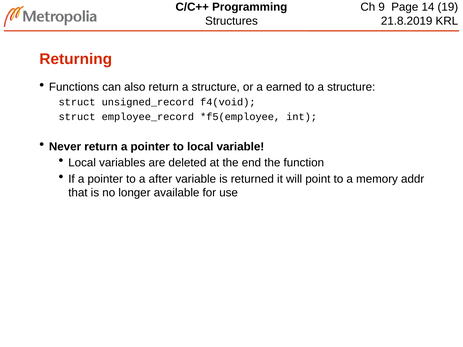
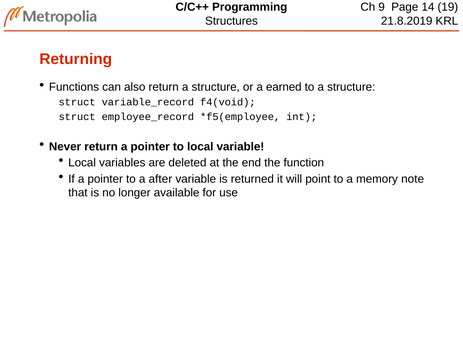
unsigned_record: unsigned_record -> variable_record (148, 102)
addr: addr -> note (413, 179)
